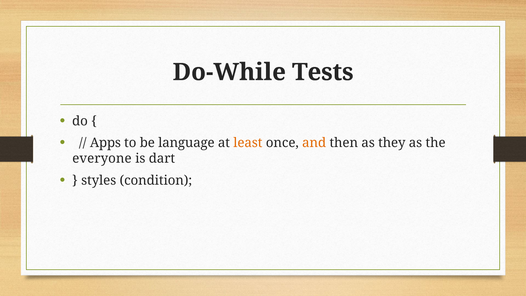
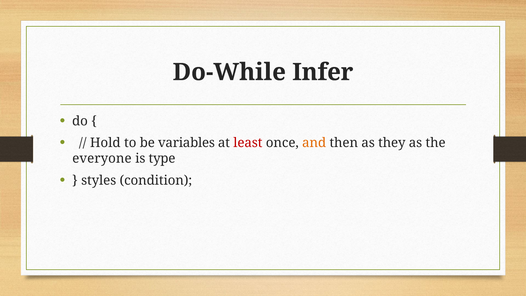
Tests: Tests -> Infer (323, 72)
Apps: Apps -> Hold (105, 143)
language: language -> variables (186, 143)
least colour: orange -> red (248, 143)
dart: dart -> type (162, 159)
